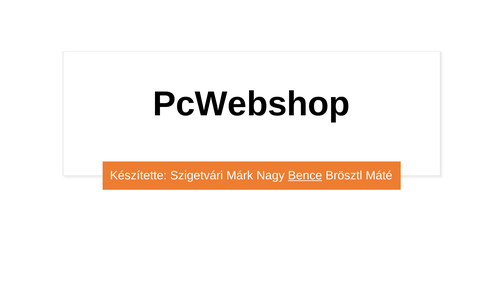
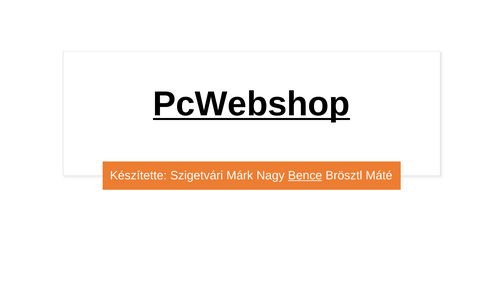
PcWebshop underline: none -> present (251, 104)
